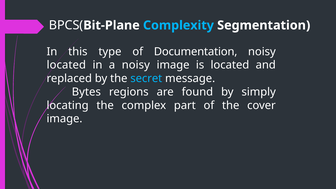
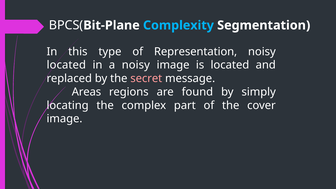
Documentation: Documentation -> Representation (196, 52)
secret colour: light blue -> pink (146, 78)
Bytes: Bytes -> Areas (86, 92)
